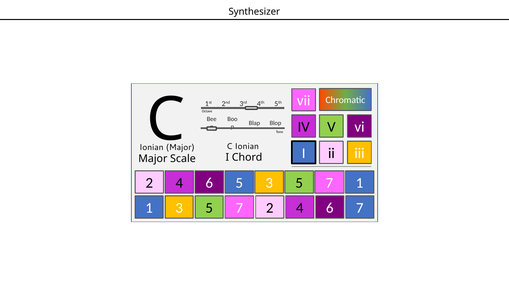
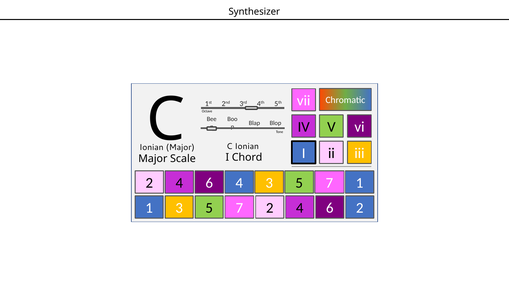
2 5: 5 -> 4 (239, 183)
2 7: 7 -> 2 (360, 208)
